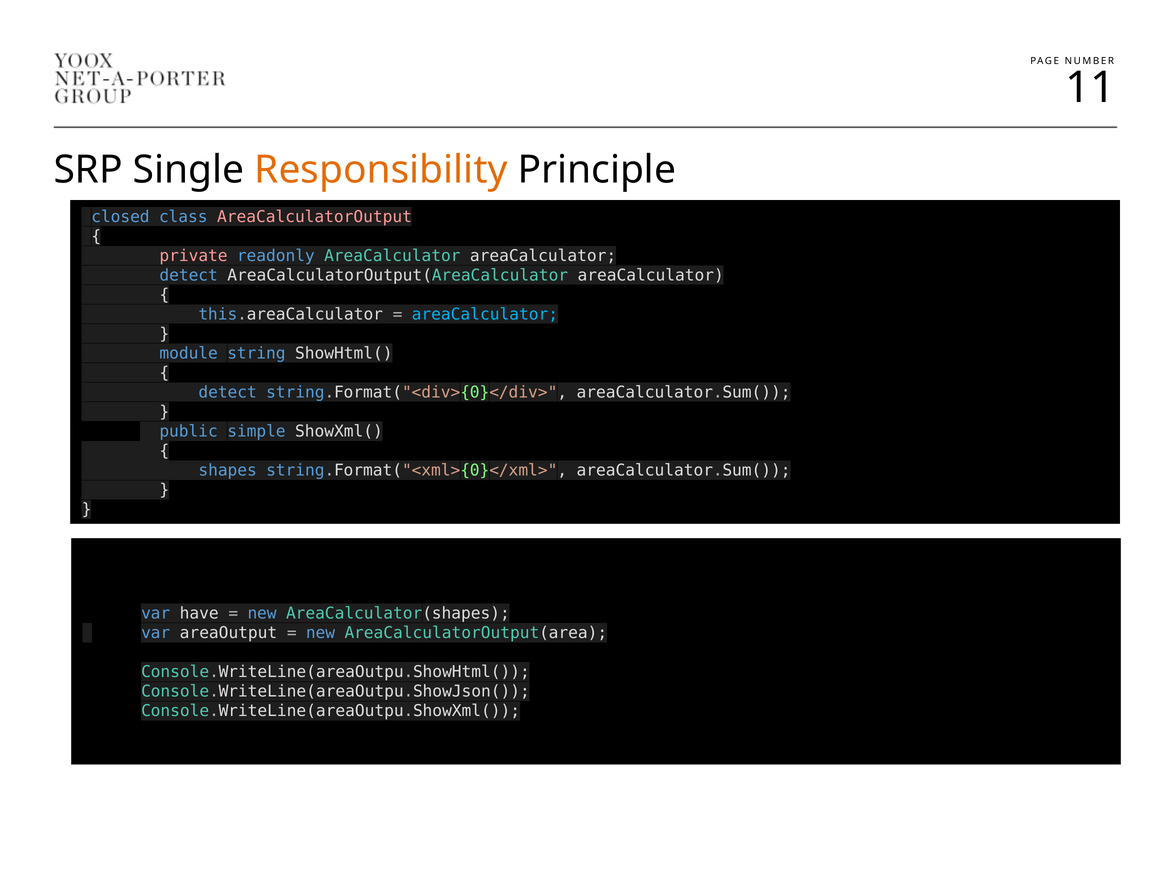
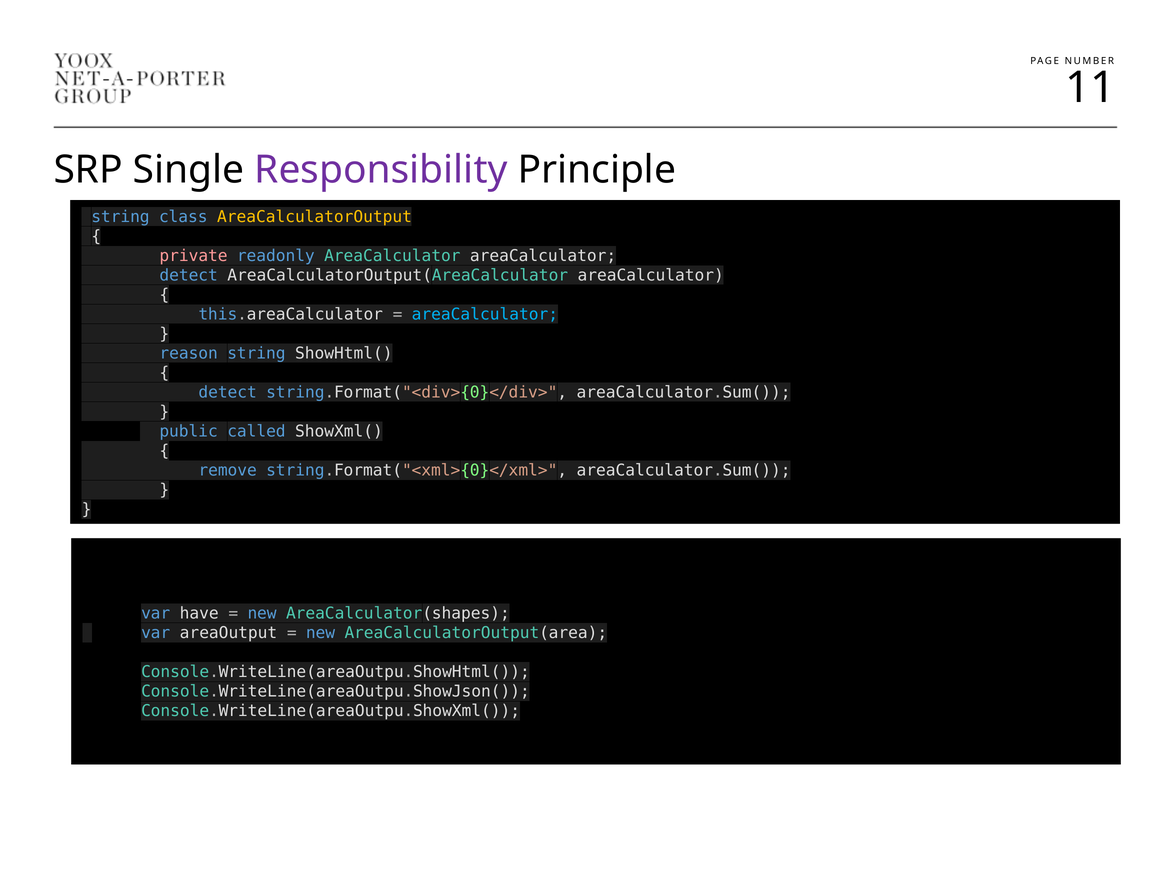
Responsibility colour: orange -> purple (381, 170)
closed: closed -> string (120, 217)
AreaCalculatorOutput colour: pink -> yellow (314, 217)
module: module -> reason (189, 353)
simple: simple -> called (256, 431)
shapes: shapes -> remove (228, 470)
